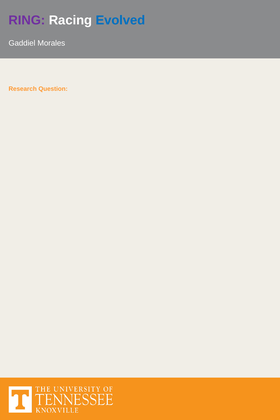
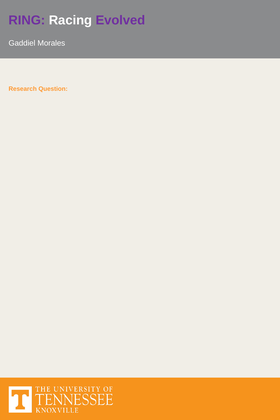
Evolved colour: blue -> purple (120, 20)
